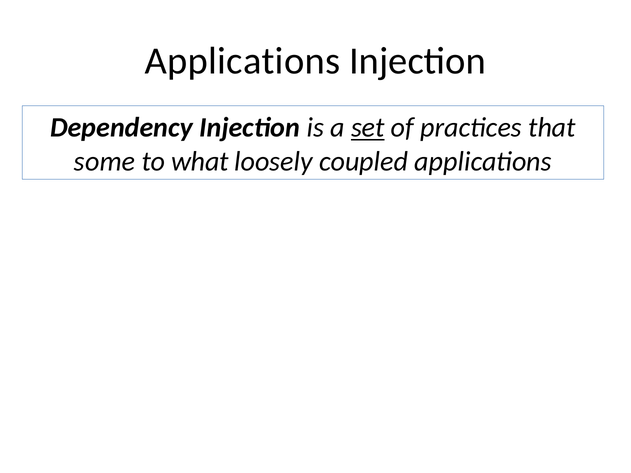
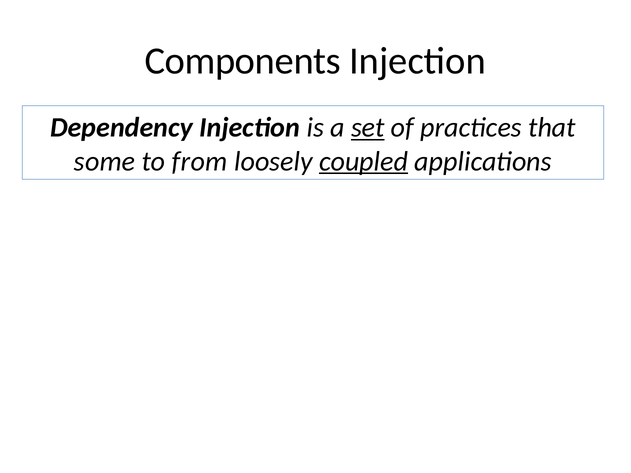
Applications: Applications -> Components (243, 61)
what: what -> from (200, 161)
coupled underline: none -> present (364, 161)
